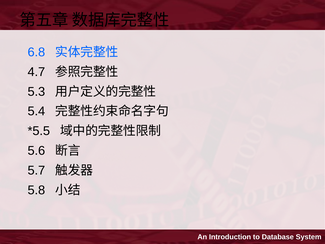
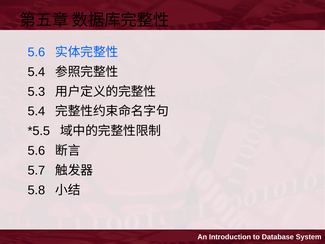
6.8: 6.8 -> 5.6 (36, 52)
4.7: 4.7 -> 5.4 (36, 72)
